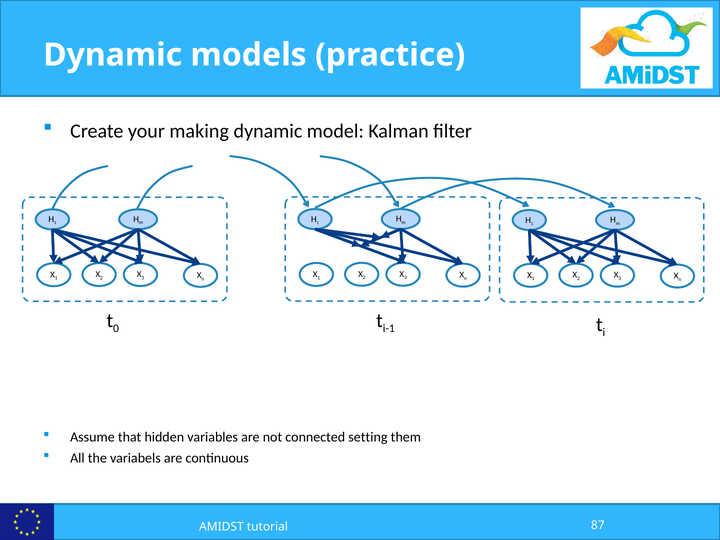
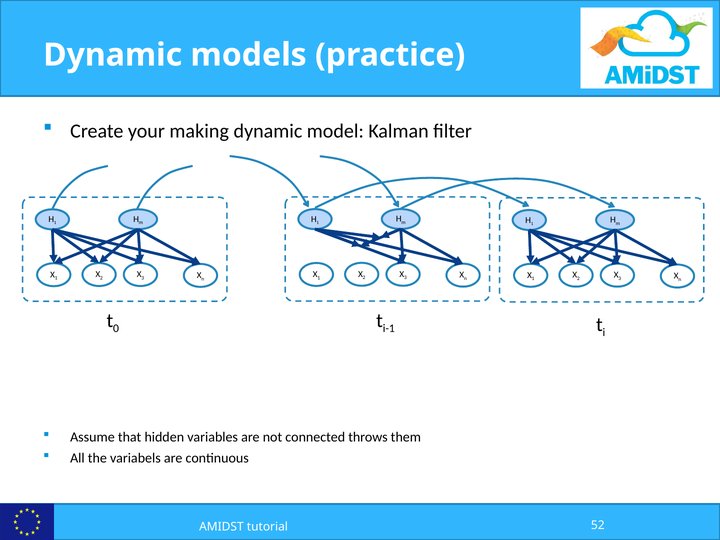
setting: setting -> throws (368, 437)
87: 87 -> 52 (598, 525)
